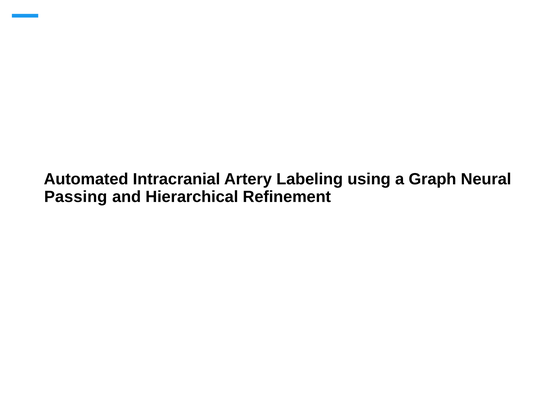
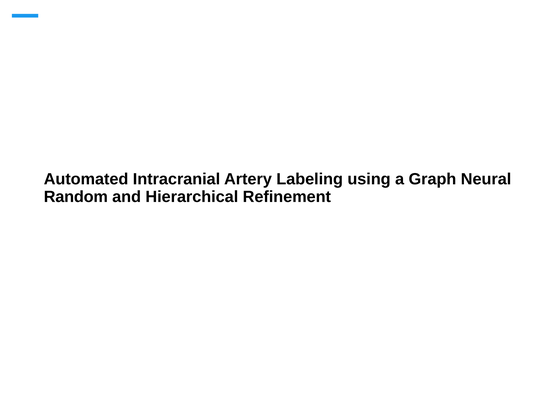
Passing: Passing -> Random (76, 197)
